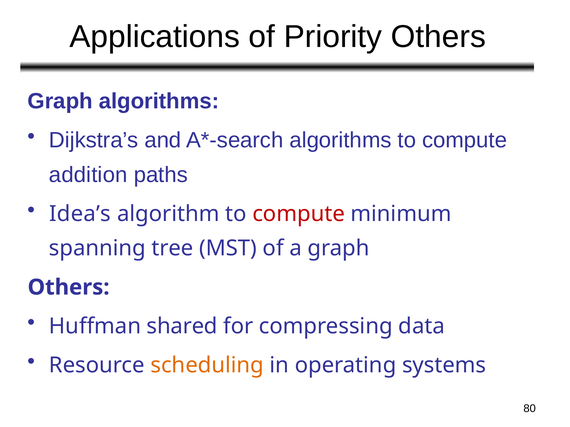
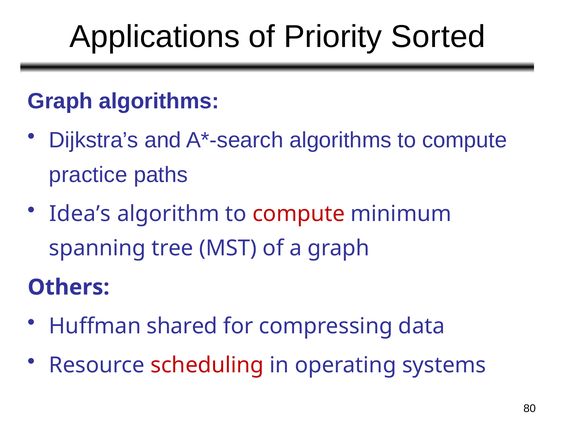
Priority Others: Others -> Sorted (438, 37)
addition: addition -> practice (88, 175)
scheduling colour: orange -> red (207, 366)
